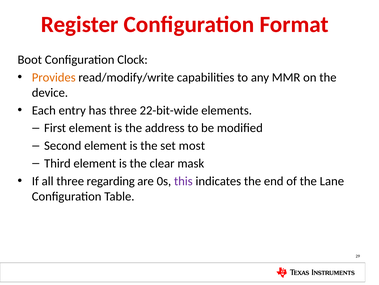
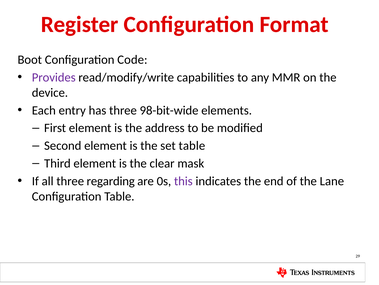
Clock: Clock -> Code (132, 60)
Provides colour: orange -> purple (54, 77)
22-bit-wide: 22-bit-wide -> 98-bit-wide (169, 110)
set most: most -> table (192, 145)
